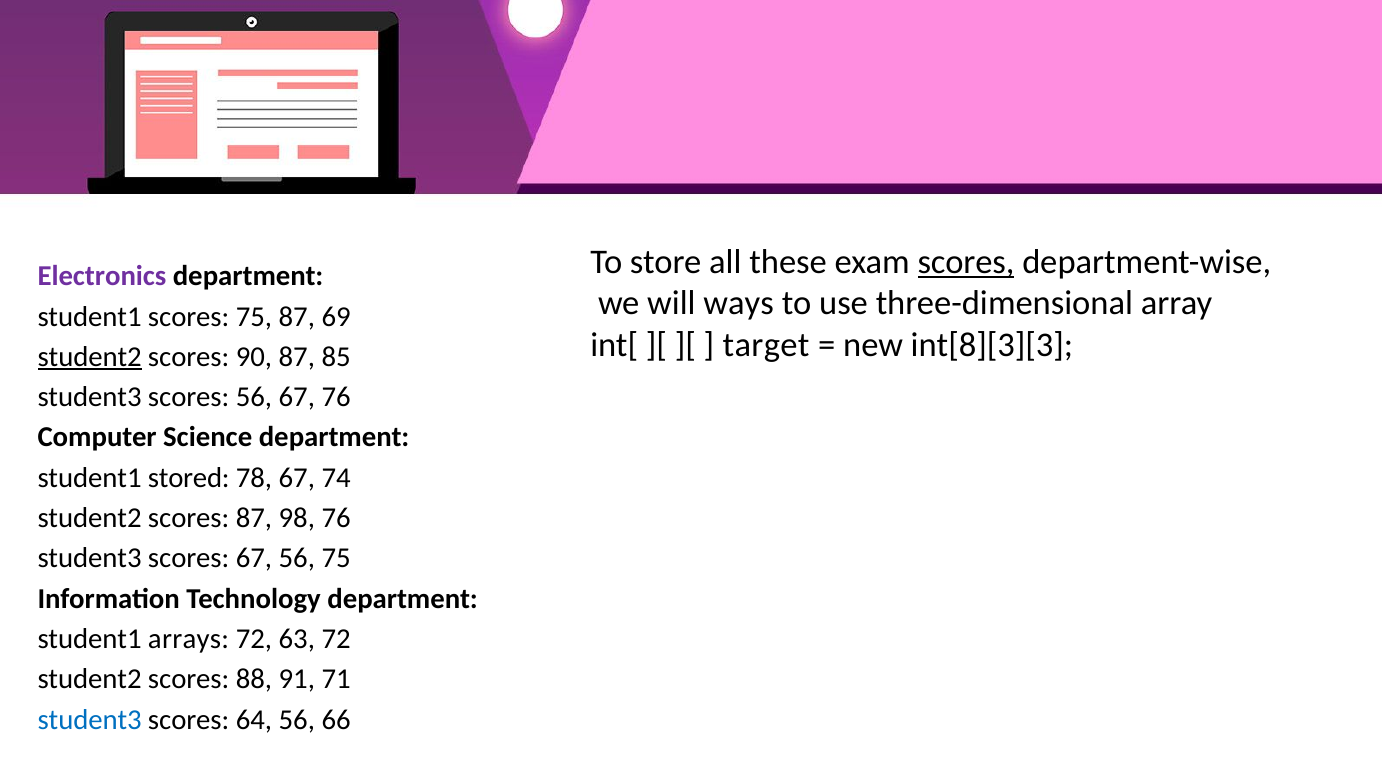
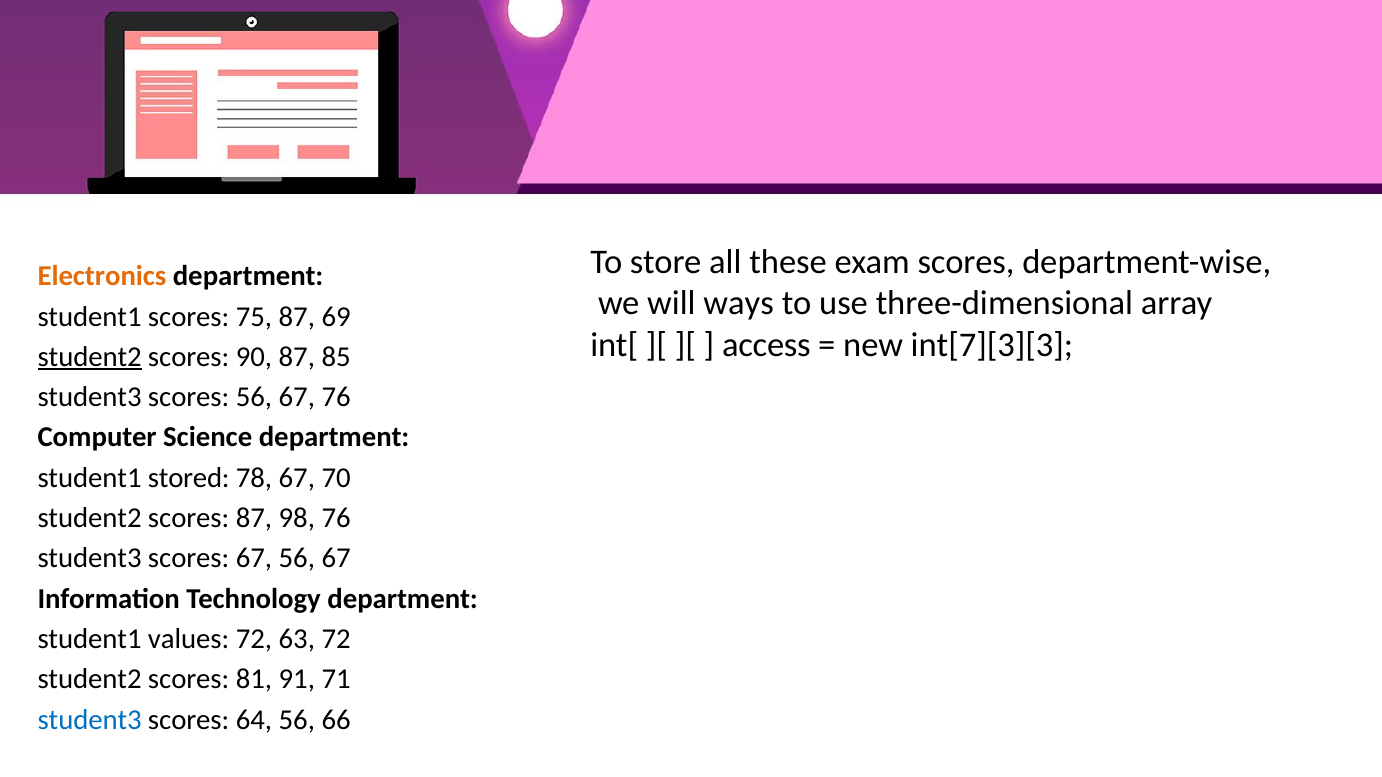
scores underline: present -> none (966, 262)
Electronics colour: purple -> orange (102, 276)
target: target -> access (766, 345)
int[8][3][3: int[8][3][3 -> int[7][3][3 (992, 345)
74: 74 -> 70 (336, 478)
67 56 75: 75 -> 67 (336, 559)
arrays: arrays -> values (189, 639)
88: 88 -> 81 (254, 680)
